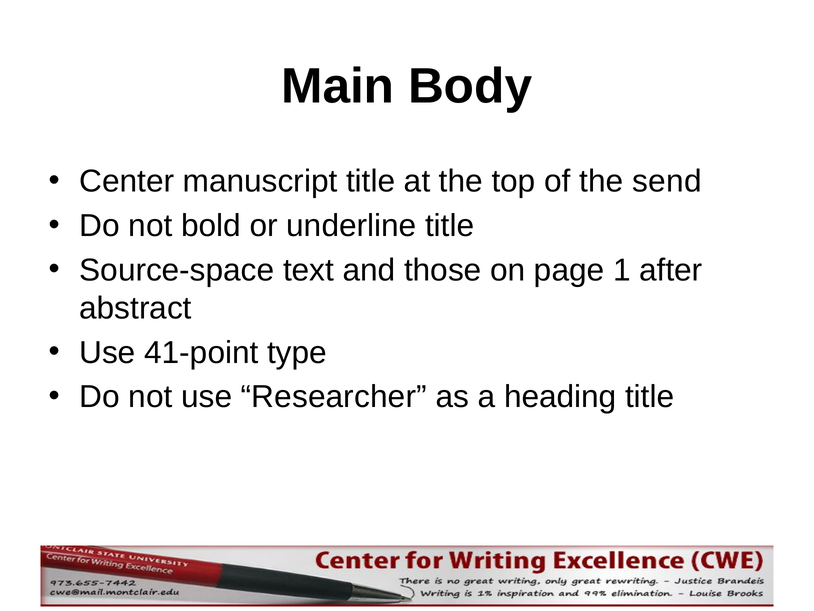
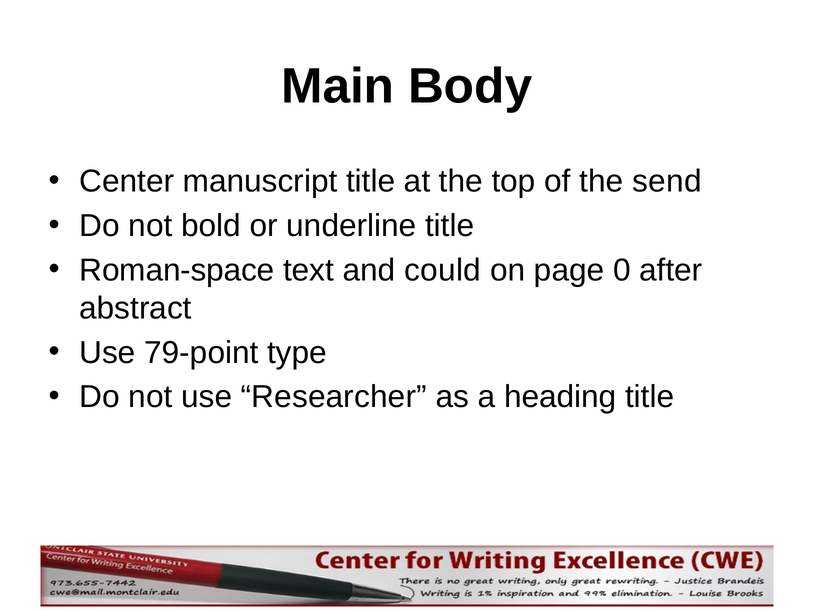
Source-space: Source-space -> Roman-space (177, 270)
those: those -> could (443, 270)
1: 1 -> 0 (622, 270)
41-point: 41-point -> 79-point (201, 352)
